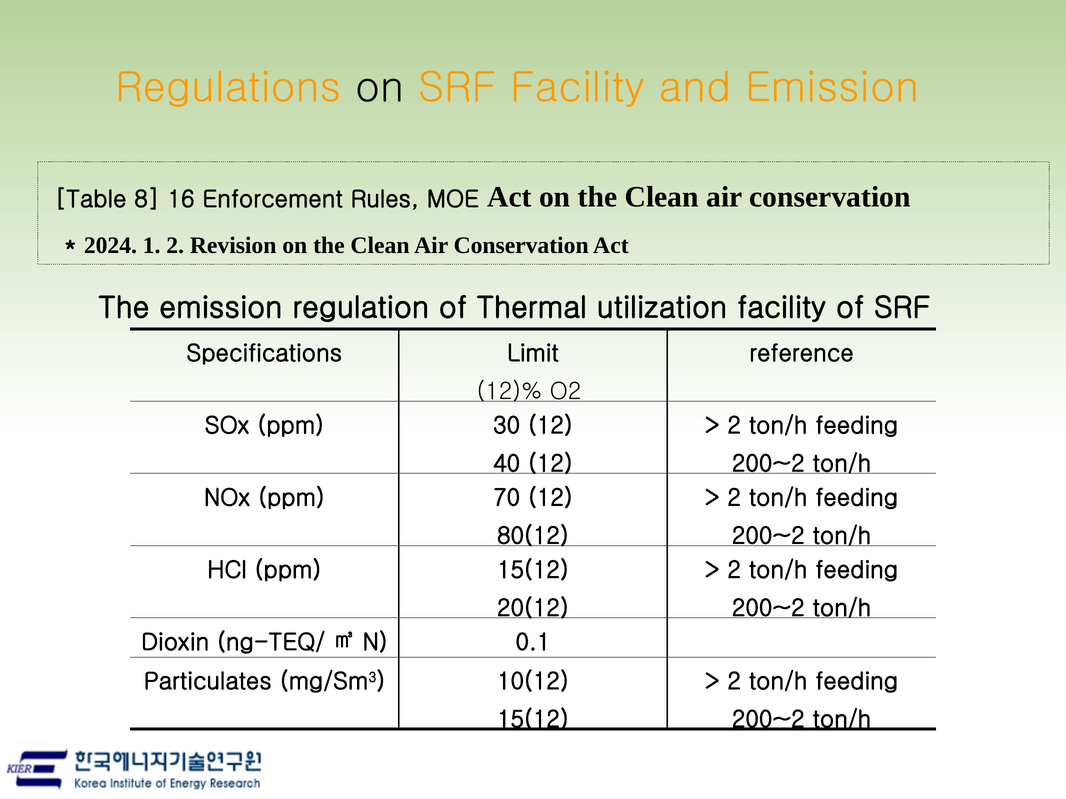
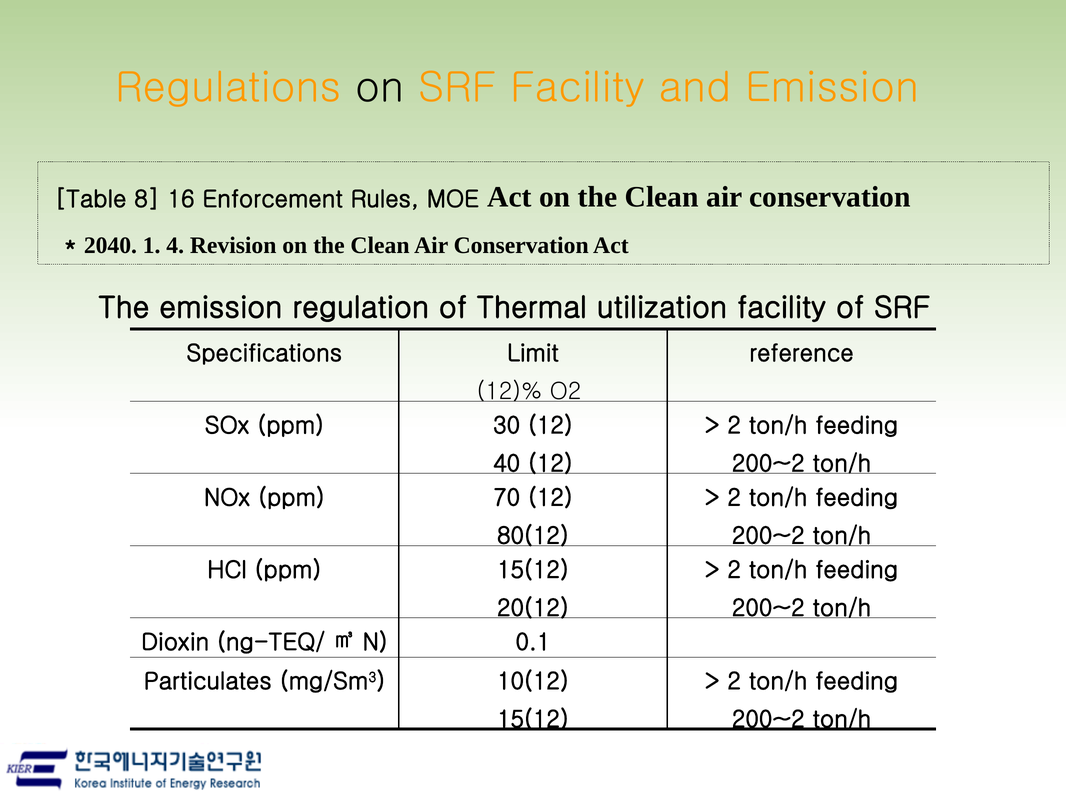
2024: 2024 -> 2040 (110, 245)
1 2: 2 -> 4 (175, 245)
